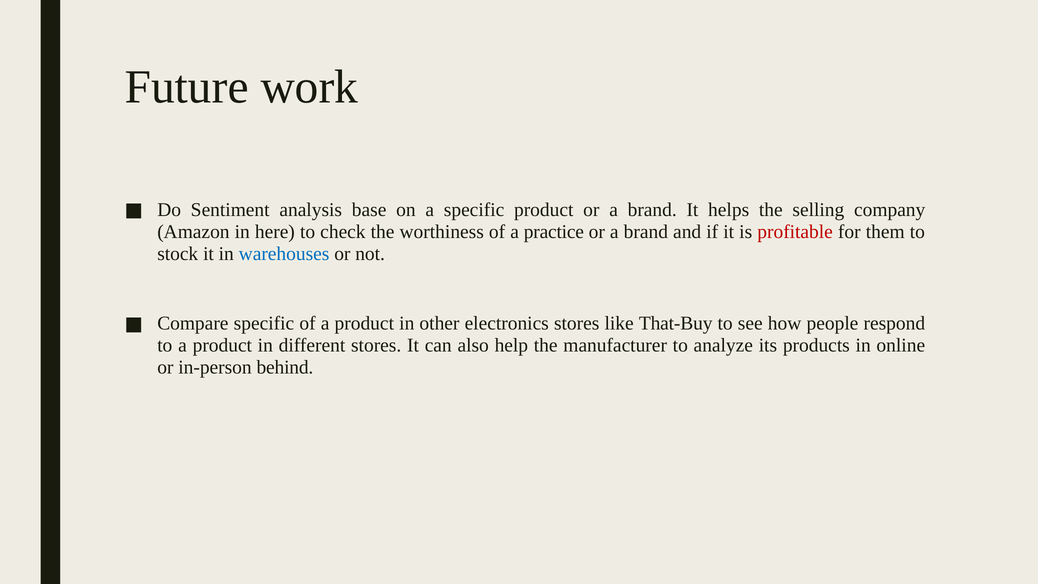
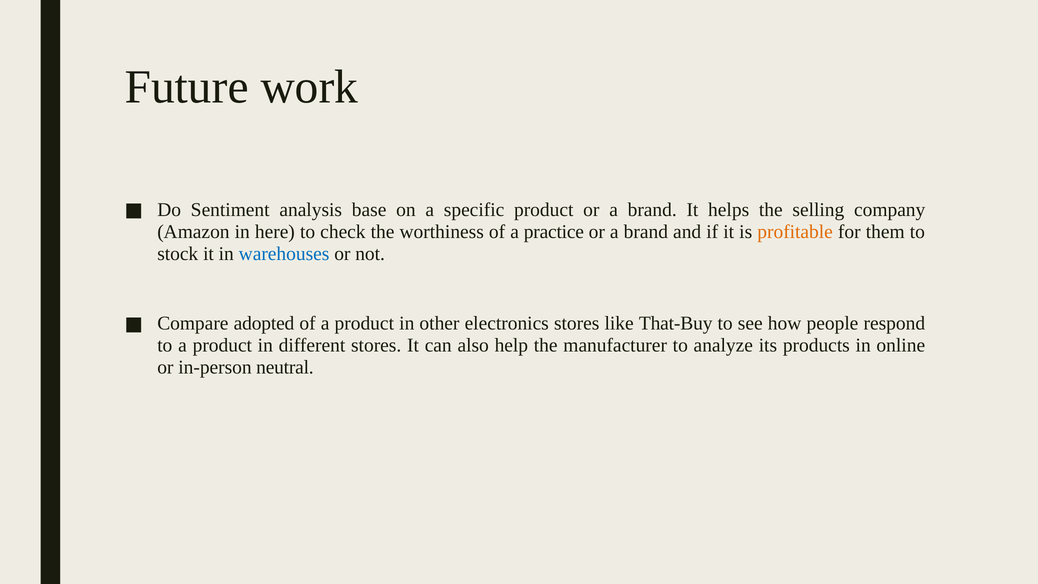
profitable colour: red -> orange (795, 232)
Compare specific: specific -> adopted (264, 323)
behind: behind -> neutral (285, 367)
